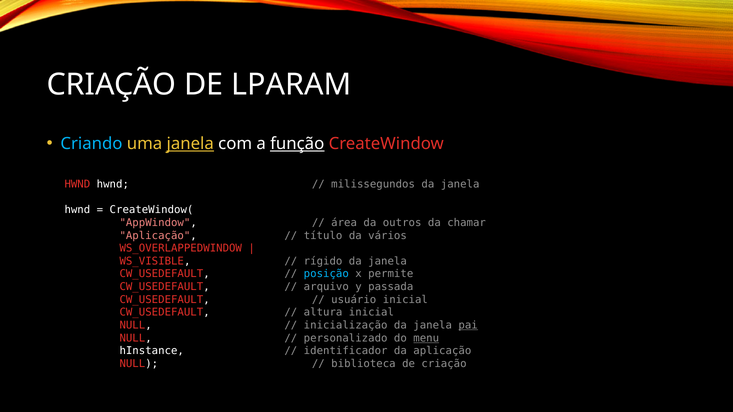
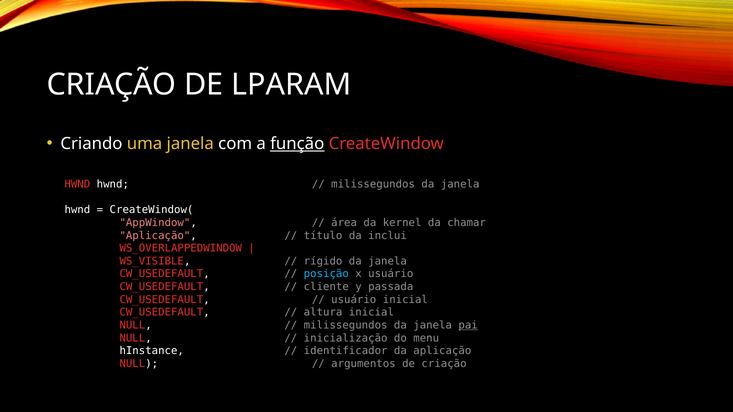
Criando colour: light blue -> white (91, 144)
janela underline: present -> none (190, 144)
outros: outros -> kernel (402, 223)
vários: vários -> inclui (388, 236)
x permite: permite -> usuário (391, 274)
arquivo: arquivo -> cliente (326, 287)
inicialização: inicialização -> milissegundos (346, 326)
personalizado: personalizado -> inicialização (346, 338)
menu underline: present -> none (426, 338)
biblioteca: biblioteca -> argumentos (363, 364)
